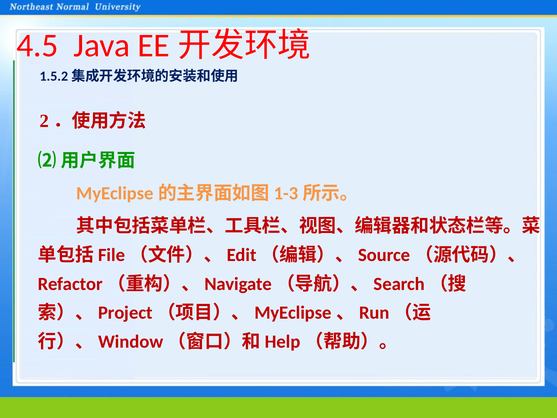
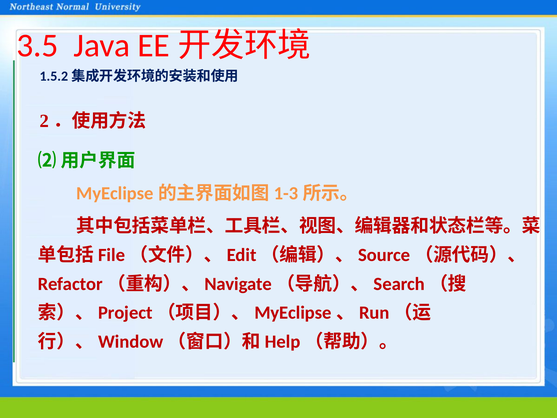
4.5: 4.5 -> 3.5 (37, 45)
